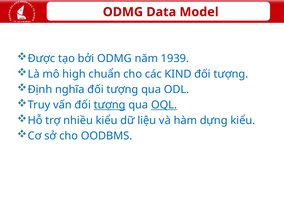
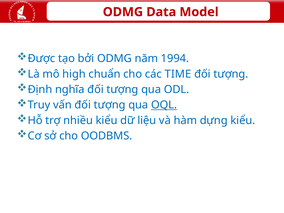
1939: 1939 -> 1994 (175, 59)
KIND: KIND -> TIME (178, 74)
tượng underline: present -> none (110, 105)
